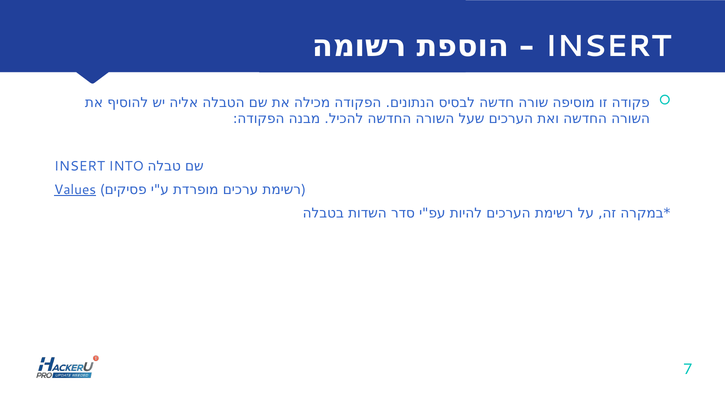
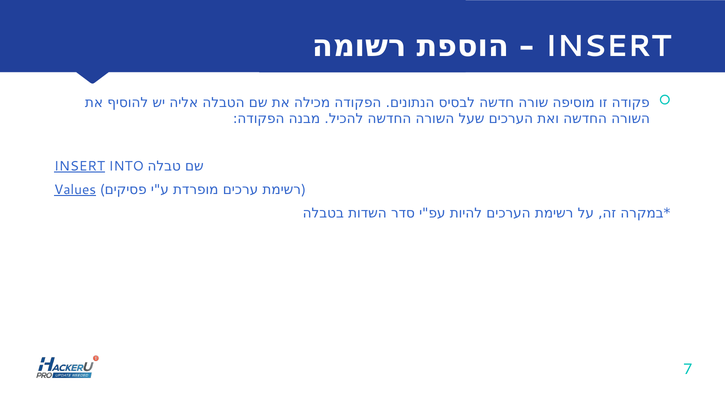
INSERT underline: none -> present (80, 166)
